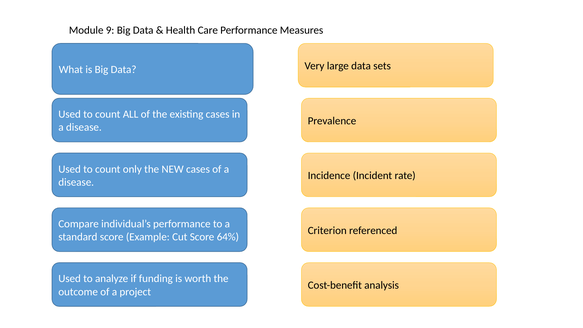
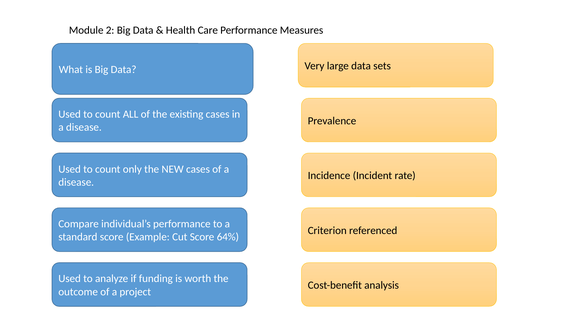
9: 9 -> 2 (110, 30)
